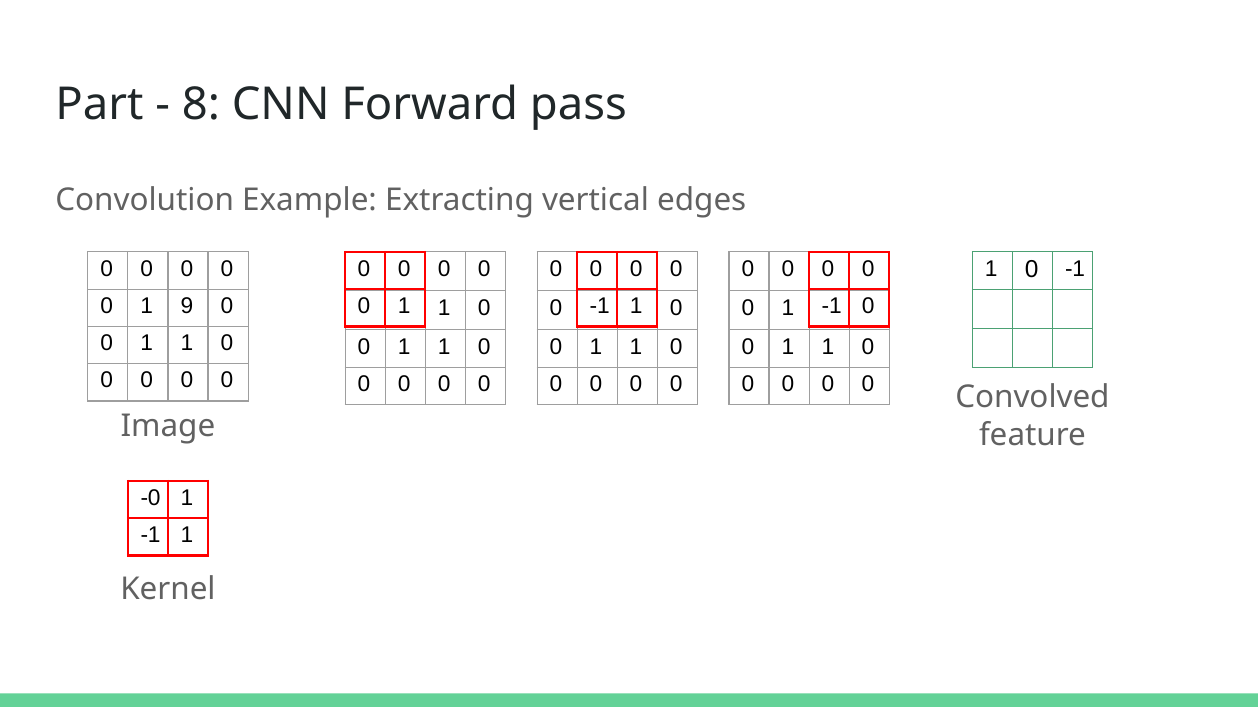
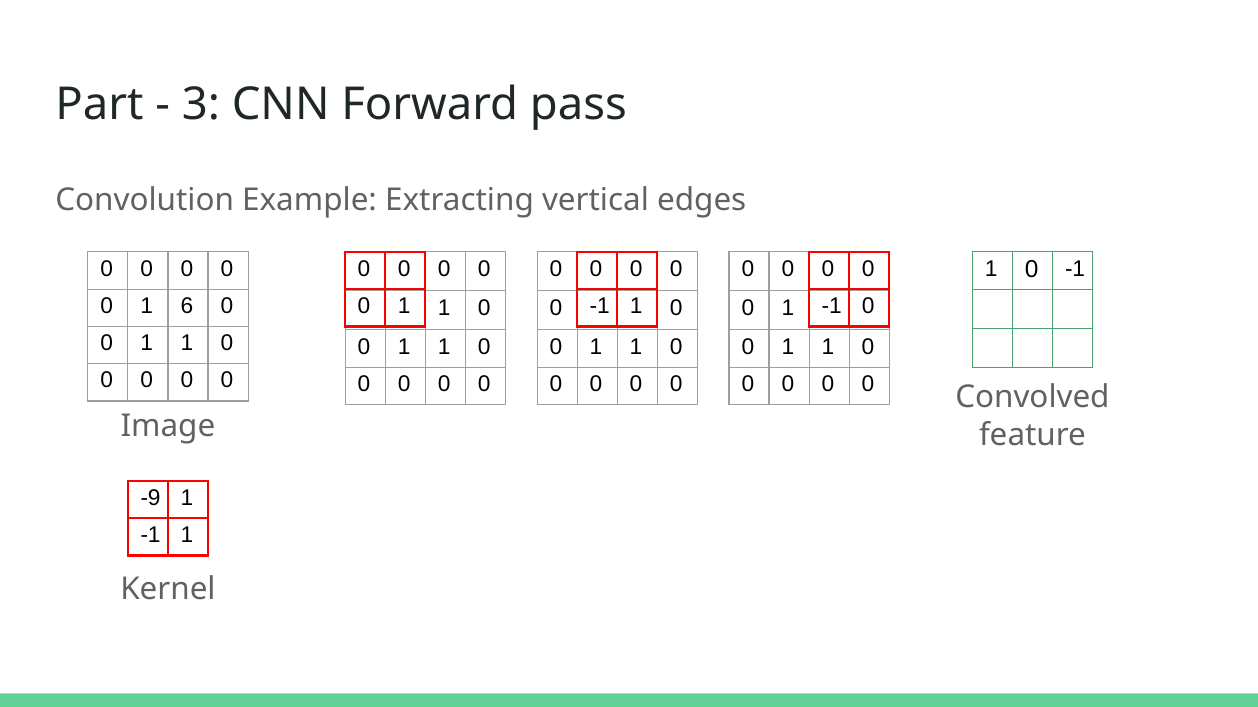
8: 8 -> 3 (201, 104)
9: 9 -> 6 (187, 306)
-0: -0 -> -9 (151, 498)
